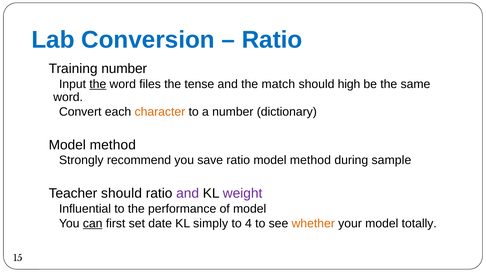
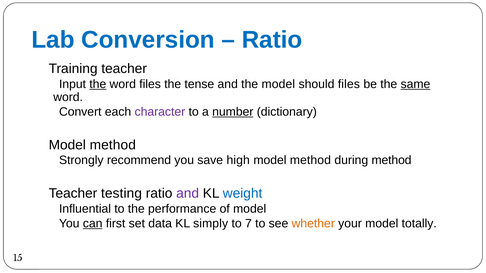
number: number -> teacher (124, 69)
the match: match -> model (278, 84)
should high: high -> files (349, 84)
same underline: none -> present (415, 84)
character colour: orange -> purple (160, 112)
number underline: none -> present (233, 112)
save ratio: ratio -> high (238, 161)
during sample: sample -> method (392, 161)
should: should -> testing (122, 194)
weight colour: purple -> blue (243, 194)
date: date -> data (160, 224)
4: 4 -> 7 (248, 224)
